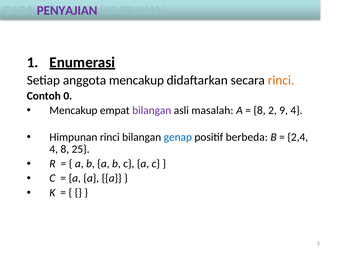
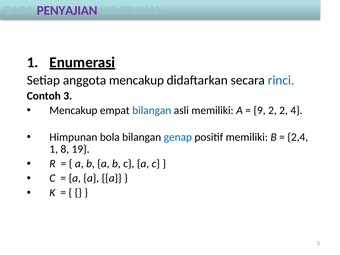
rinci colour: orange -> blue (281, 80)
Contoh 0: 0 -> 3 (68, 96)
bilangan colour: purple -> blue (152, 110)
asli masalah: masalah -> memiliki (212, 110)
8: 8 -> 9 (260, 110)
2 9: 9 -> 2 (284, 110)
Himpunan rinci: rinci -> bola (110, 137)
positif berbeda: berbeda -> memiliki (247, 137)
4: 4 -> 1 (54, 149)
25: 25 -> 19 (81, 149)
